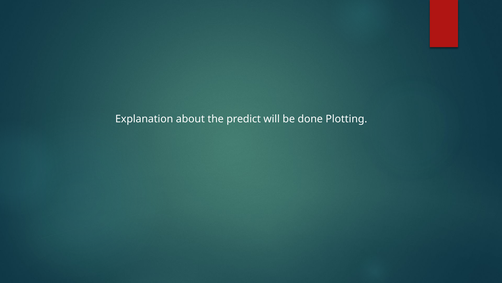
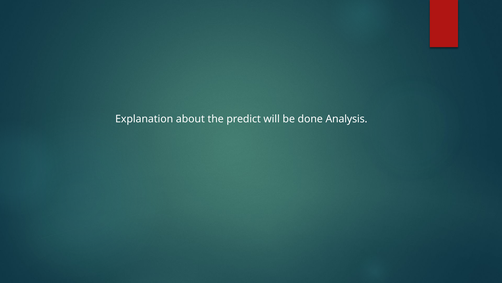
Plotting: Plotting -> Analysis (346, 119)
